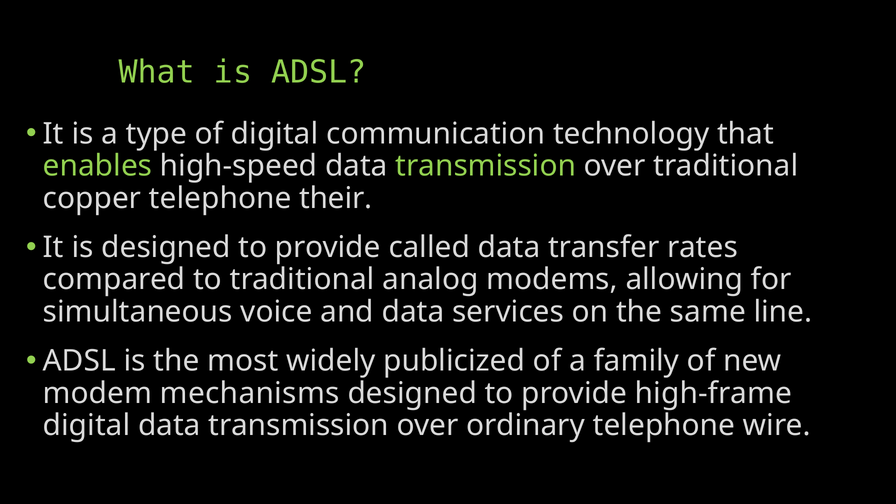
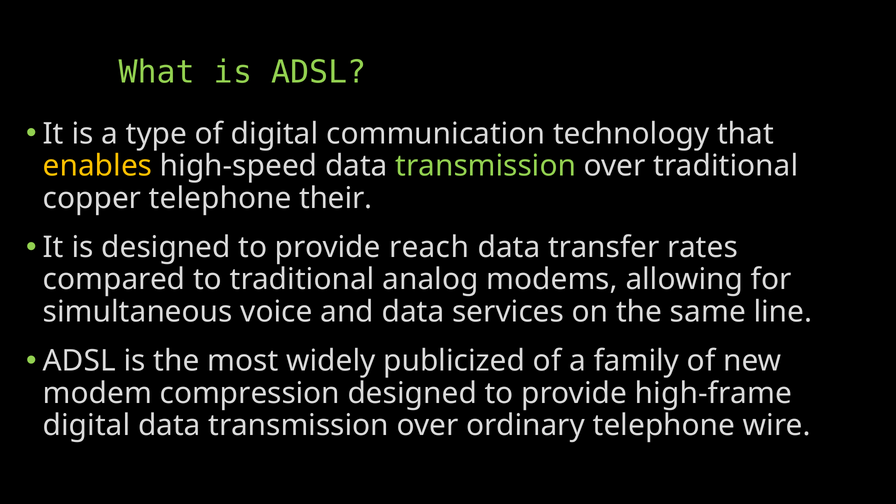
enables colour: light green -> yellow (98, 166)
called: called -> reach (429, 247)
mechanisms: mechanisms -> compression (250, 393)
